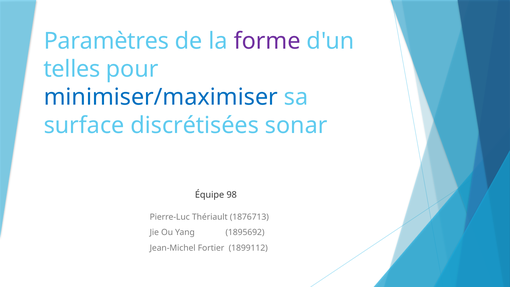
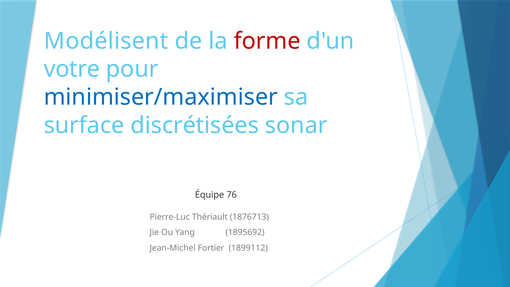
Paramètres: Paramètres -> Modélisent (106, 41)
forme colour: purple -> red (267, 41)
telles: telles -> votre (72, 69)
98: 98 -> 76 (232, 195)
